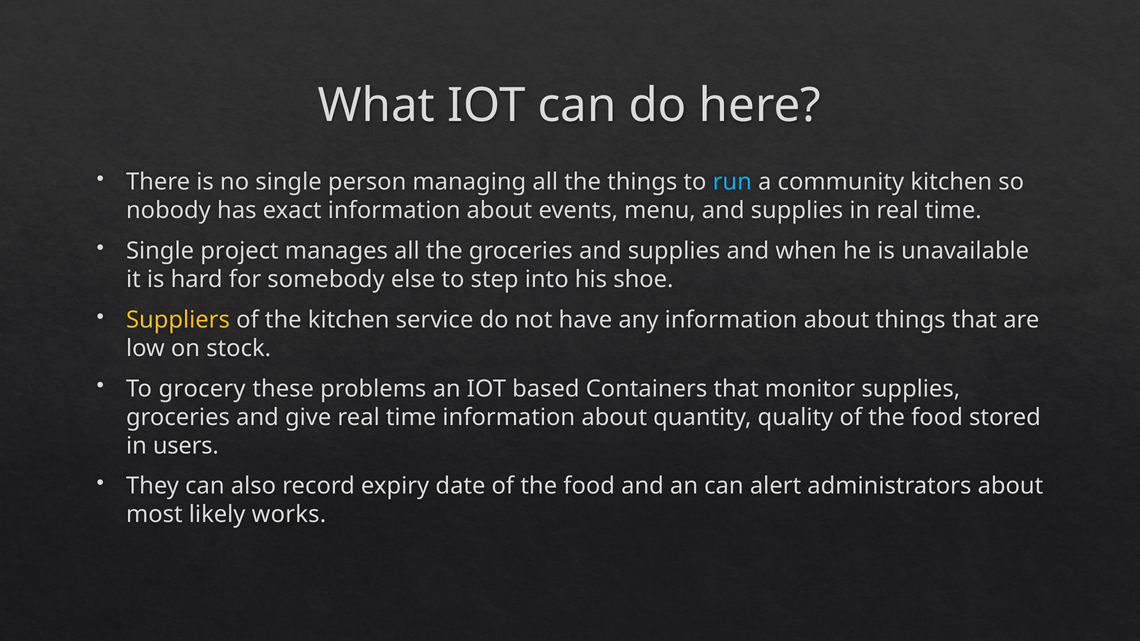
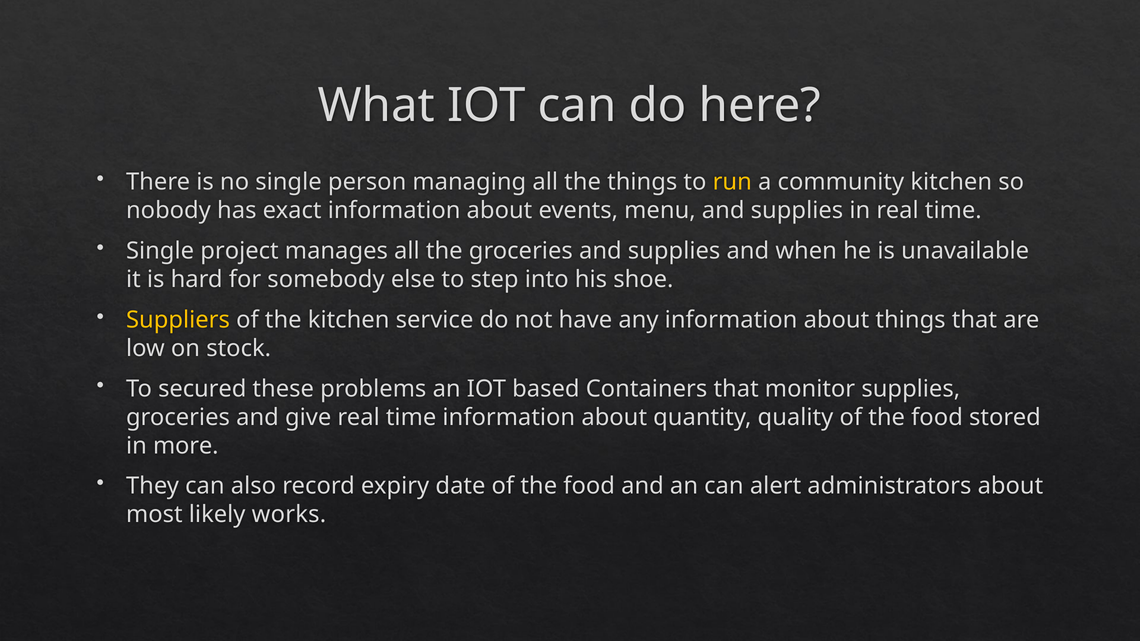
run colour: light blue -> yellow (732, 182)
grocery: grocery -> secured (202, 389)
users: users -> more (186, 446)
